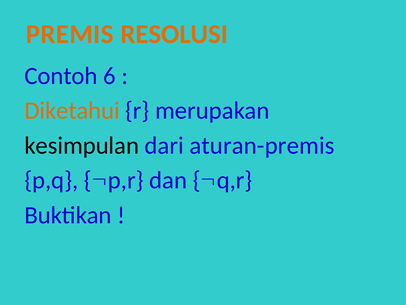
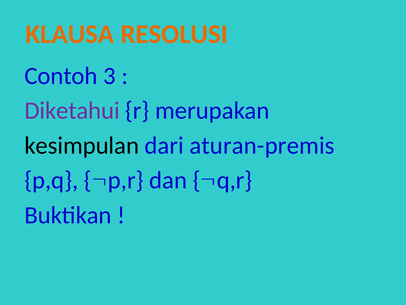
PREMIS: PREMIS -> KLAUSA (70, 34)
6: 6 -> 3 (110, 76)
Diketahui colour: orange -> purple (72, 111)
